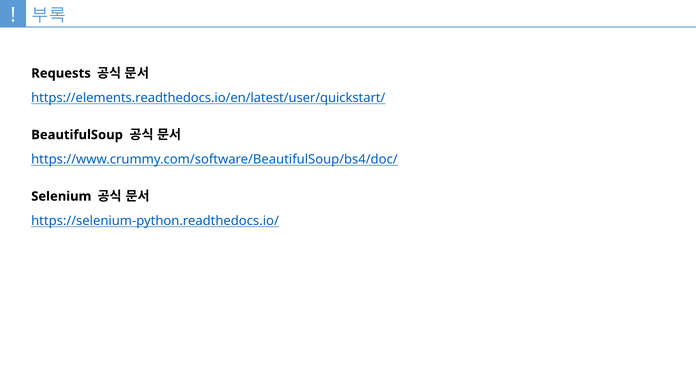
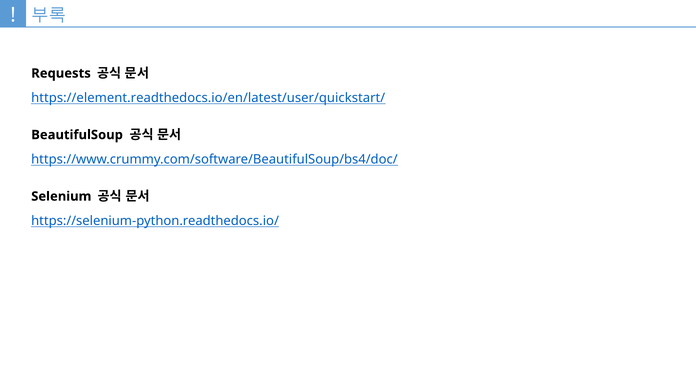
https://elements.readthedocs.io/en/latest/user/quickstart/: https://elements.readthedocs.io/en/latest/user/quickstart/ -> https://element.readthedocs.io/en/latest/user/quickstart/ (208, 98)
